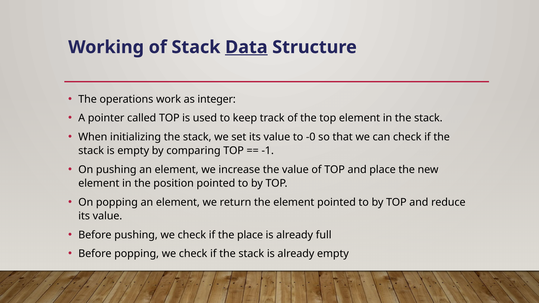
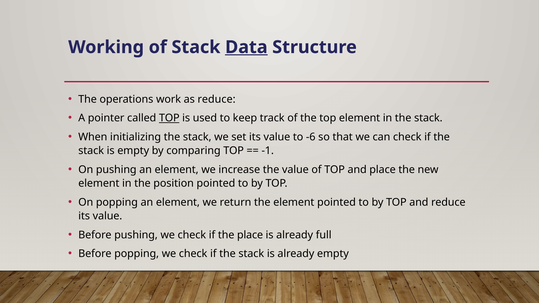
as integer: integer -> reduce (217, 99)
TOP underline: none -> present (169, 118)
-0: -0 -> -6 (311, 137)
